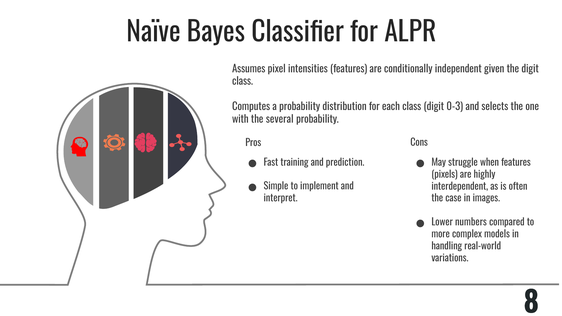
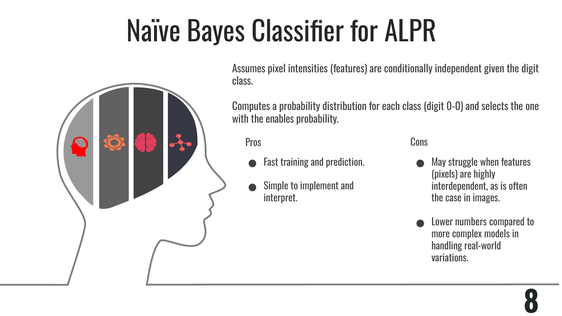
0-3: 0-3 -> 0-0 (455, 107)
several: several -> enables (280, 119)
